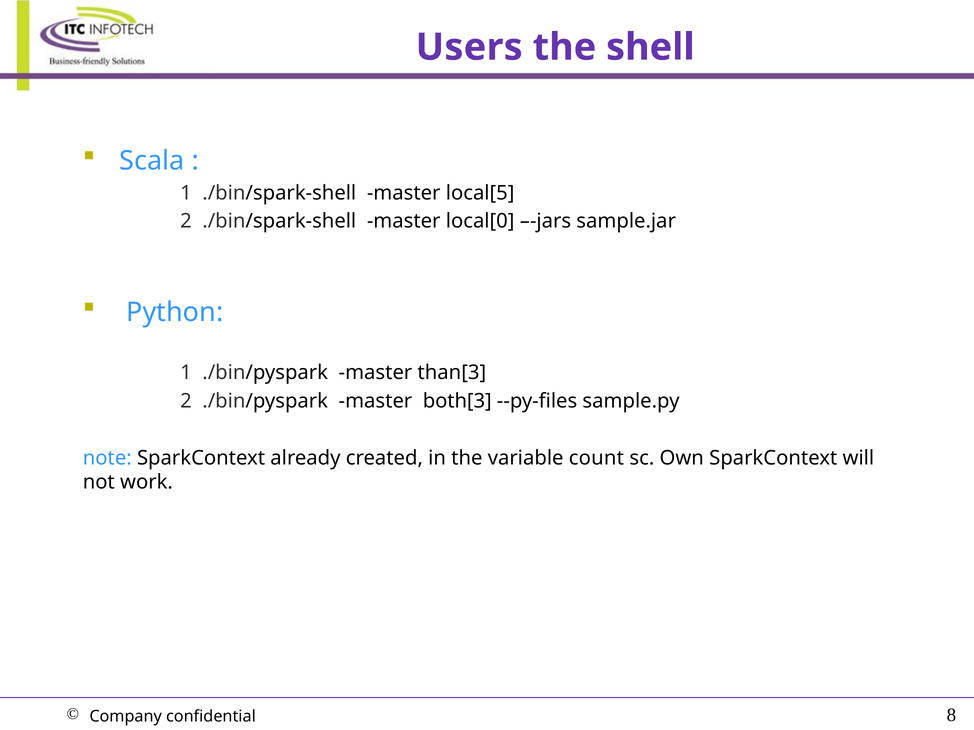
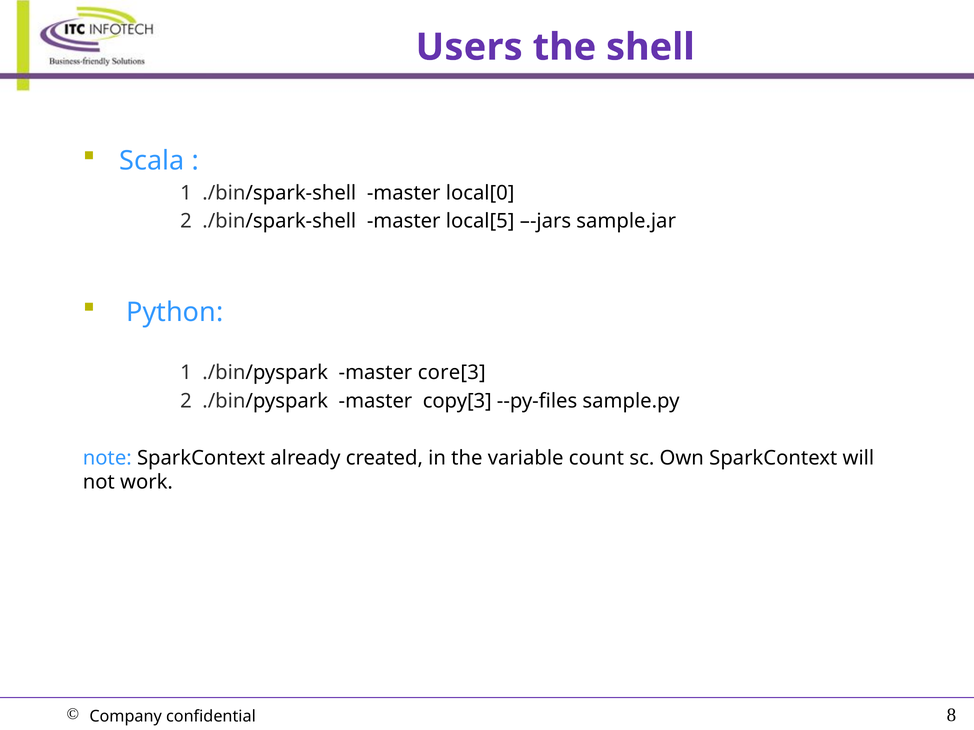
local[5: local[5 -> local[0 (480, 193)
local[0: local[0 -> local[5 (480, 221)
than[3: than[3 -> core[3 (452, 373)
both[3: both[3 -> copy[3 (457, 401)
